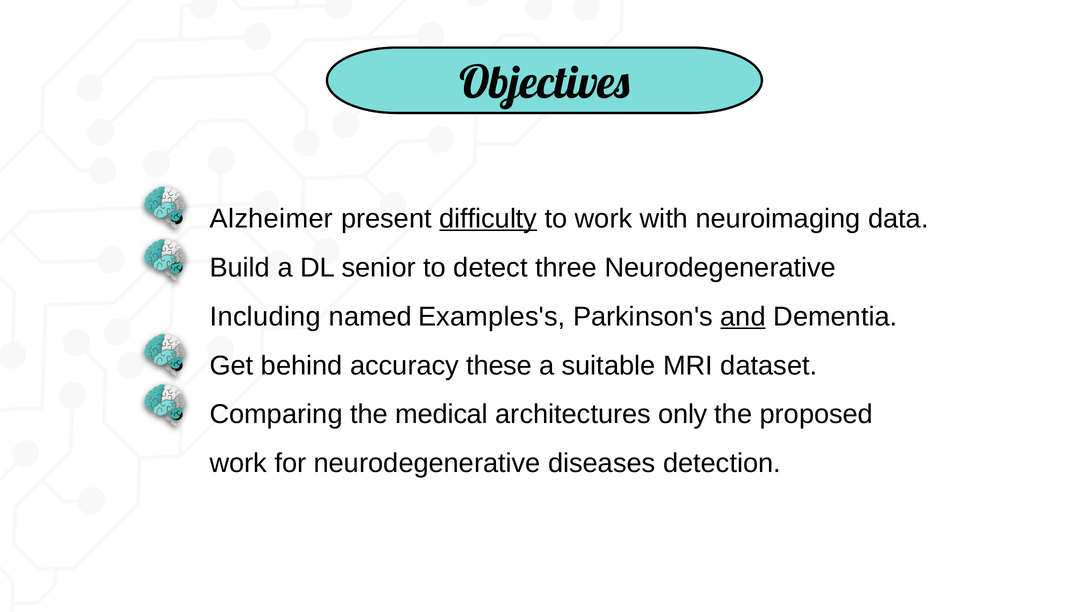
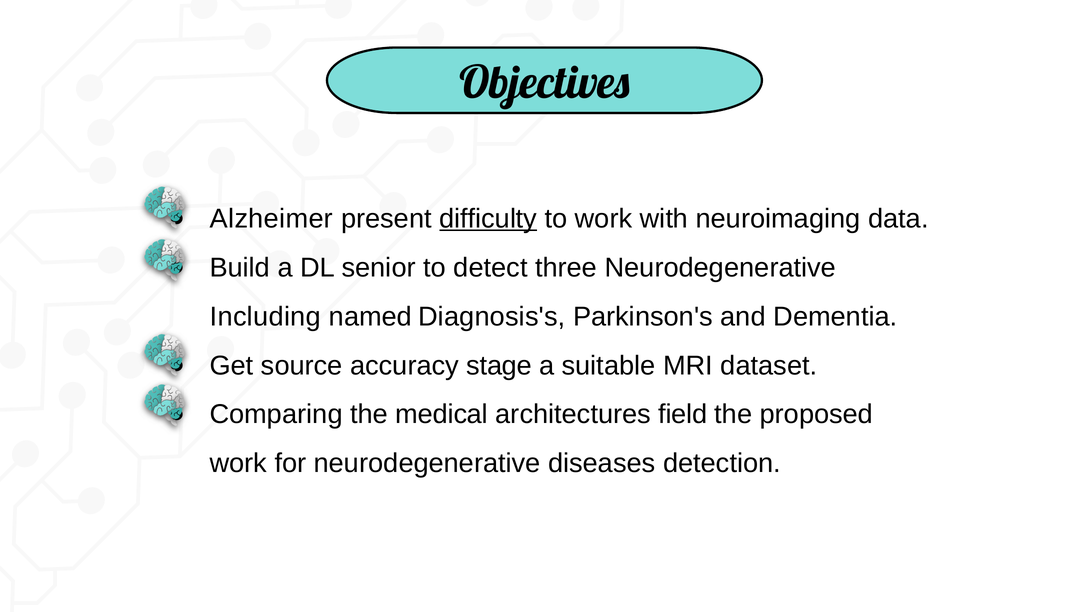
Examples's: Examples's -> Diagnosis's (492, 317)
and underline: present -> none (743, 317)
behind: behind -> source (302, 366)
these: these -> stage (499, 366)
only: only -> field (683, 415)
